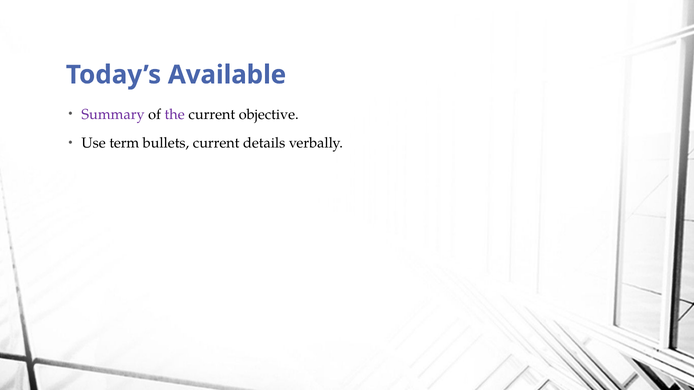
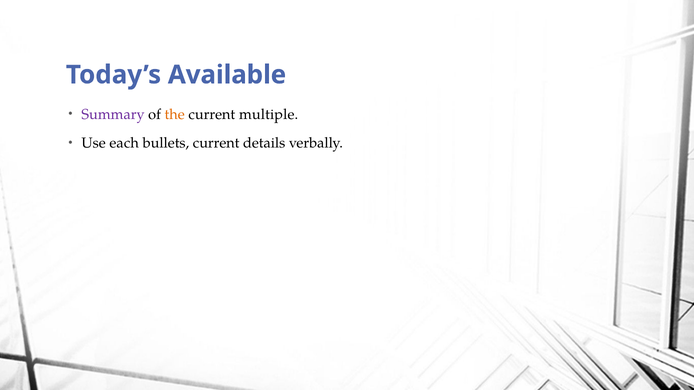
the colour: purple -> orange (175, 114)
objective: objective -> multiple (269, 114)
term: term -> each (124, 143)
